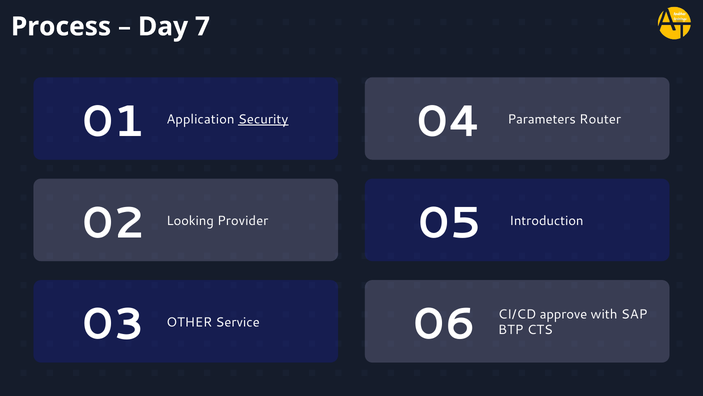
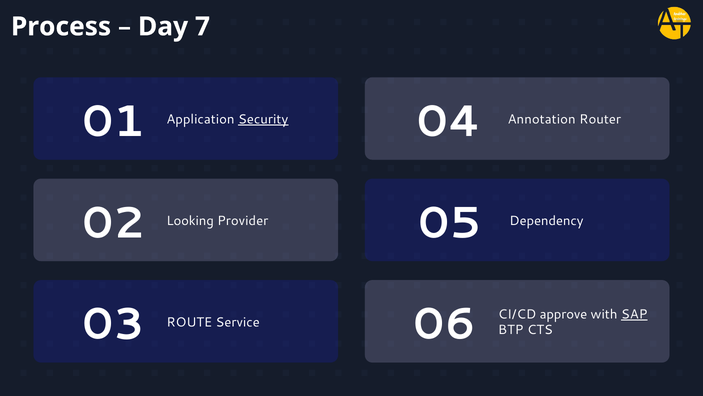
Parameters: Parameters -> Annotation (542, 119)
Introduction: Introduction -> Dependency (546, 221)
SAP underline: none -> present (634, 314)
OTHER: OTHER -> ROUTE (189, 322)
